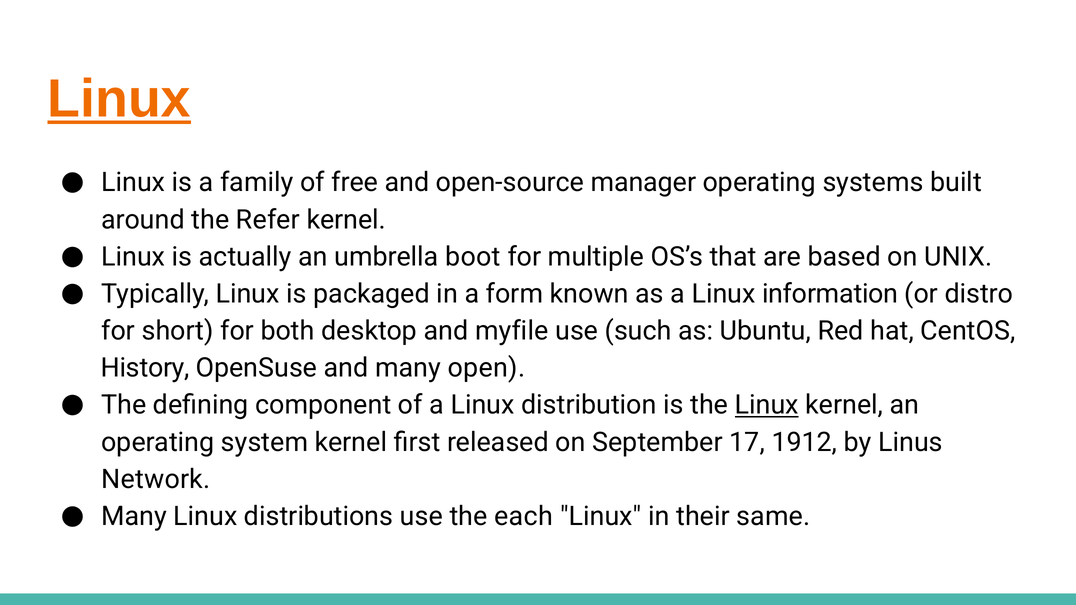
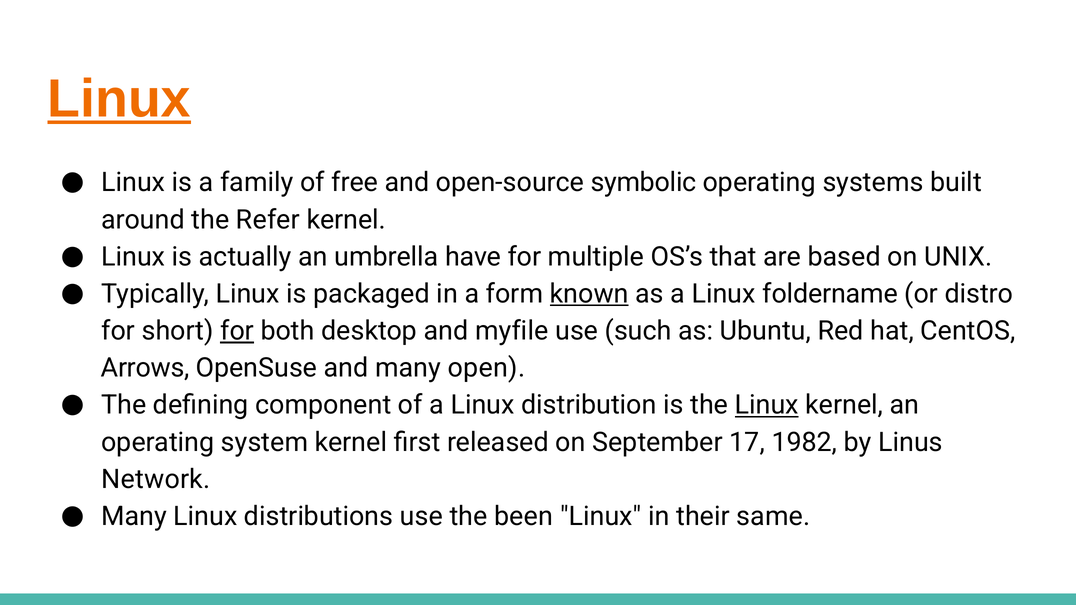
manager: manager -> symbolic (644, 183)
boot: boot -> have (473, 257)
known underline: none -> present (589, 294)
information: information -> foldername (830, 294)
for underline: none -> present (237, 331)
History: History -> Arrows (145, 368)
1912: 1912 -> 1982 (804, 442)
each: each -> been (524, 517)
